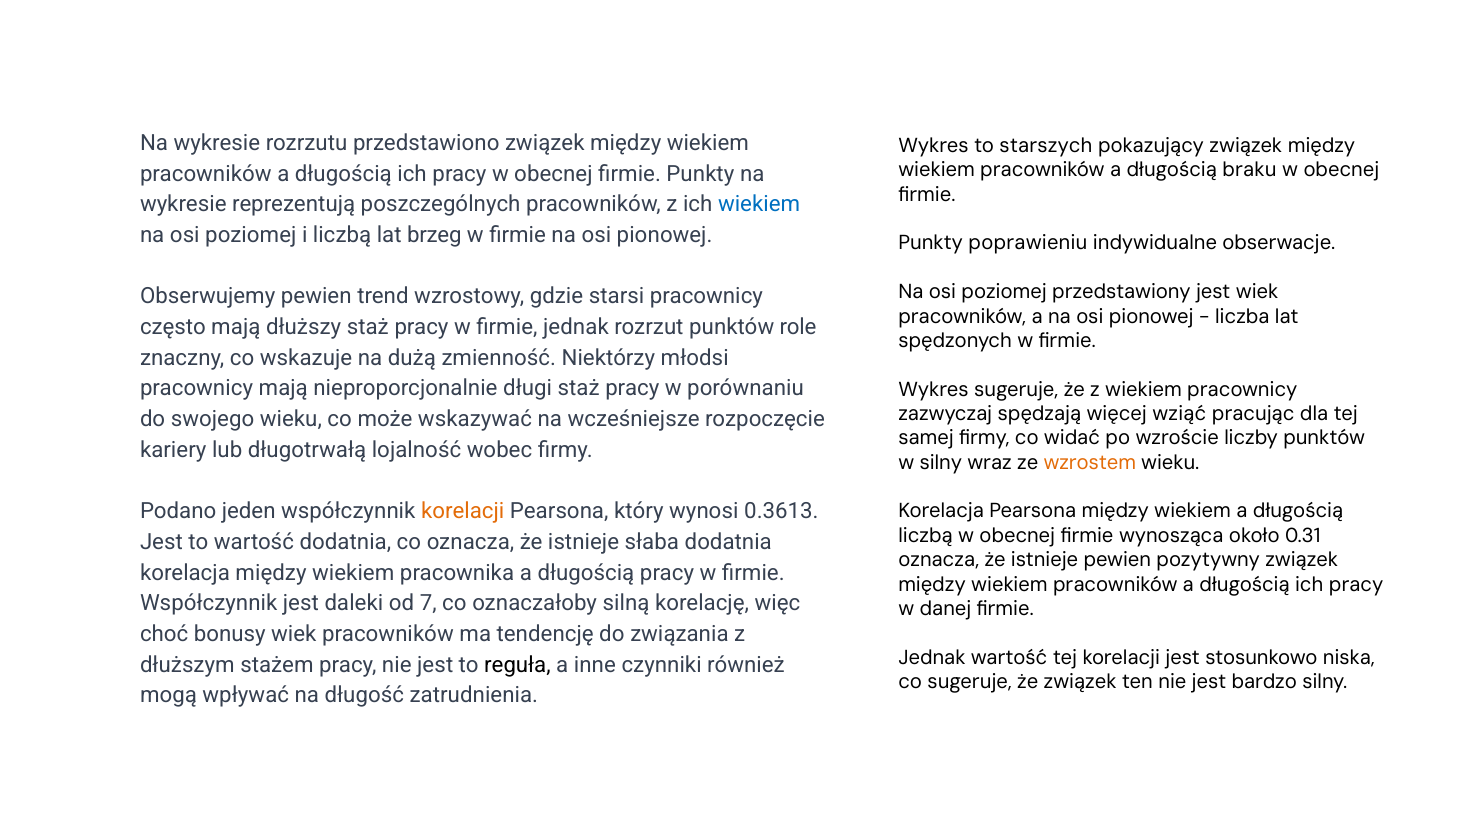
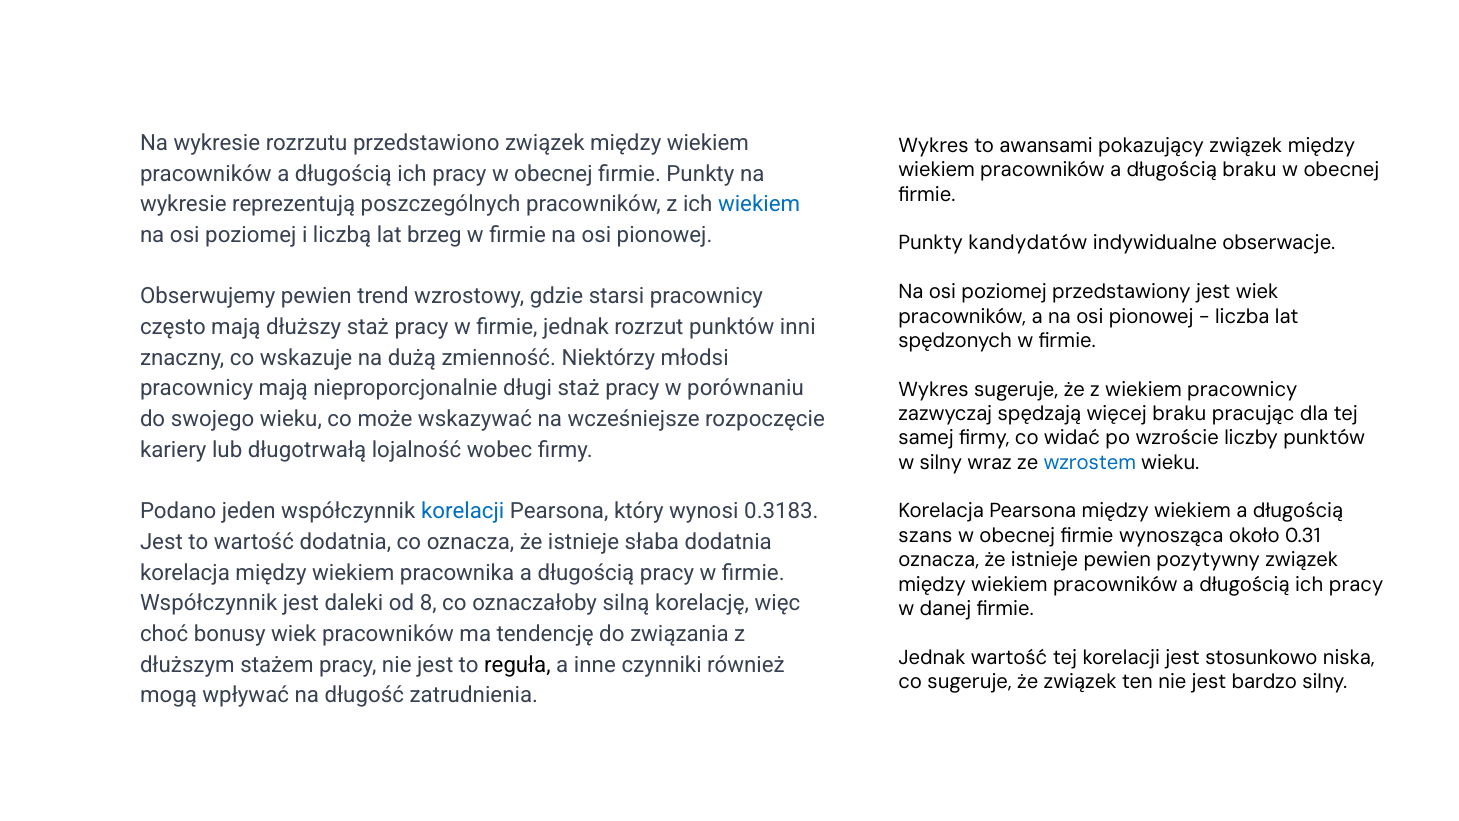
starszych: starszych -> awansami (1046, 146)
poprawieniu: poprawieniu -> kandydatów (1028, 243)
role: role -> inni (798, 327)
więcej wziąć: wziąć -> braku (1179, 414)
wzrostem colour: orange -> blue (1090, 462)
korelacji colour: orange -> blue (463, 511)
0.3613: 0.3613 -> 0.3183 (781, 511)
liczbą: liczbą -> szans (925, 535)
7: 7 -> 8 (428, 603)
